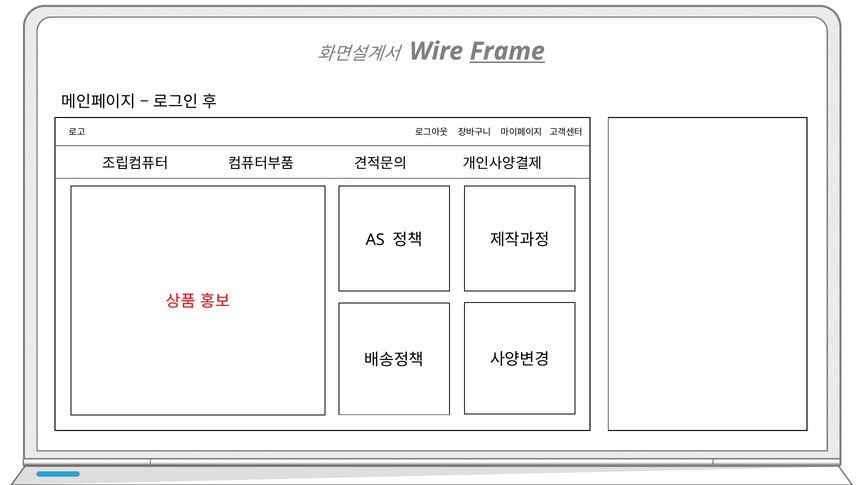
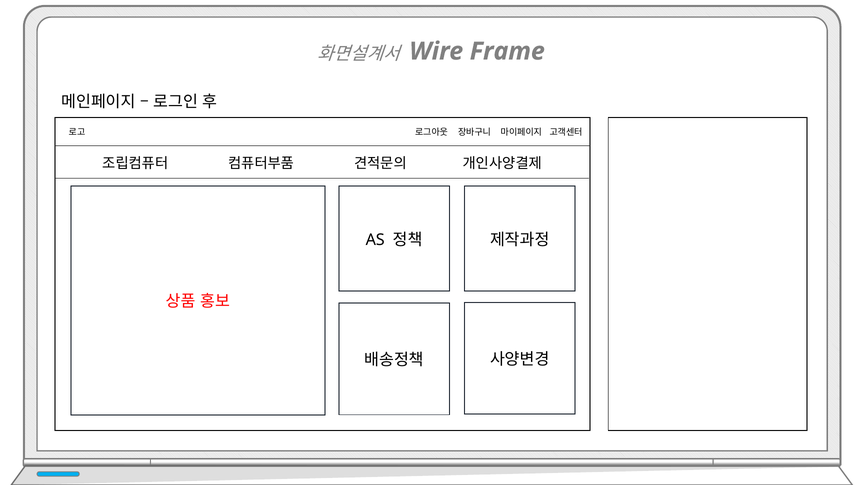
Frame underline: present -> none (507, 51)
